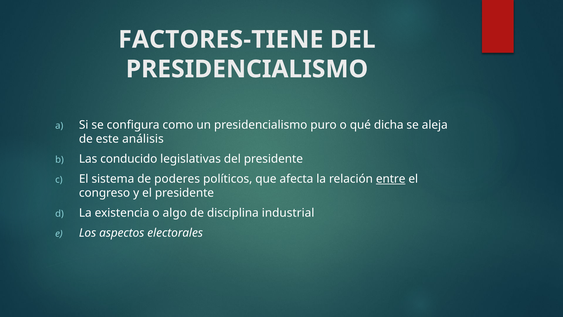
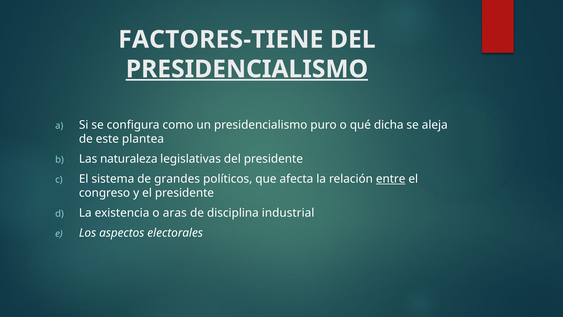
PRESIDENCIALISMO underline: none -> present (247, 69)
análisis: análisis -> plantea (143, 139)
conducido: conducido -> naturaleza (129, 159)
poderes: poderes -> grandes (177, 179)
algo: algo -> aras (175, 213)
